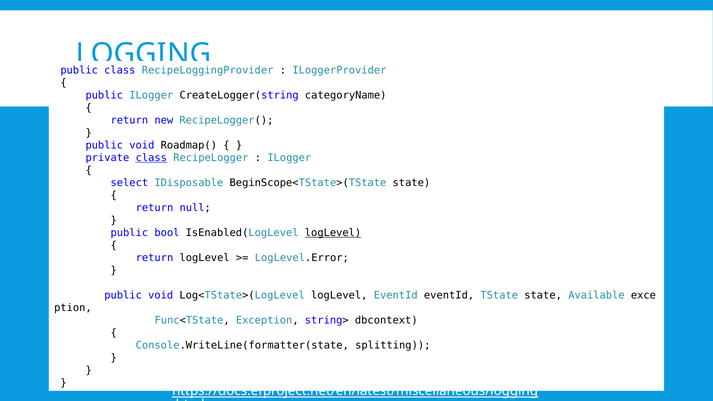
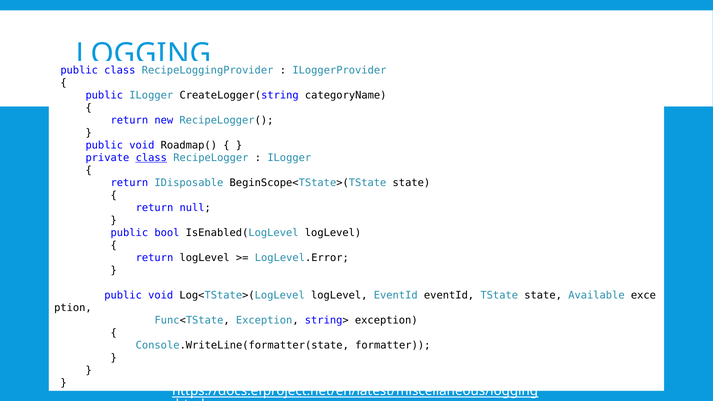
select: select -> return (129, 183)
logLevel underline: present -> none (333, 233)
string> dbcontext: dbcontext -> exception (386, 320)
splitting: splitting -> formatter (393, 345)
